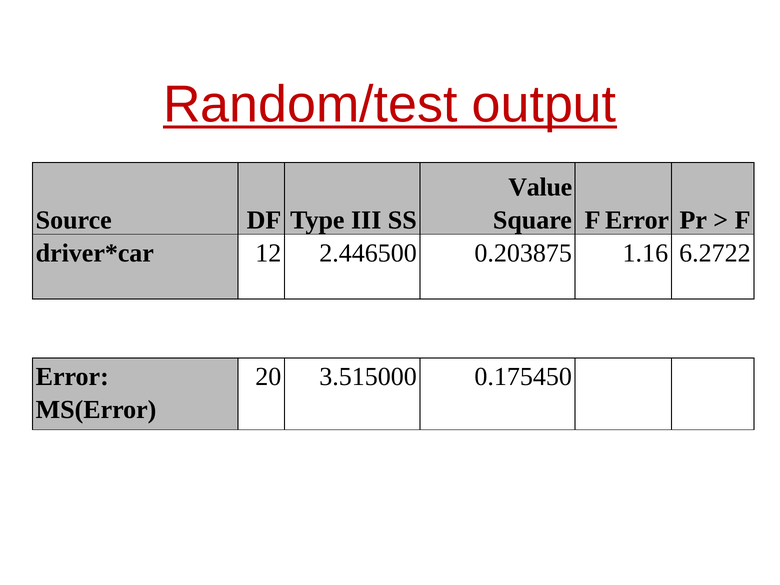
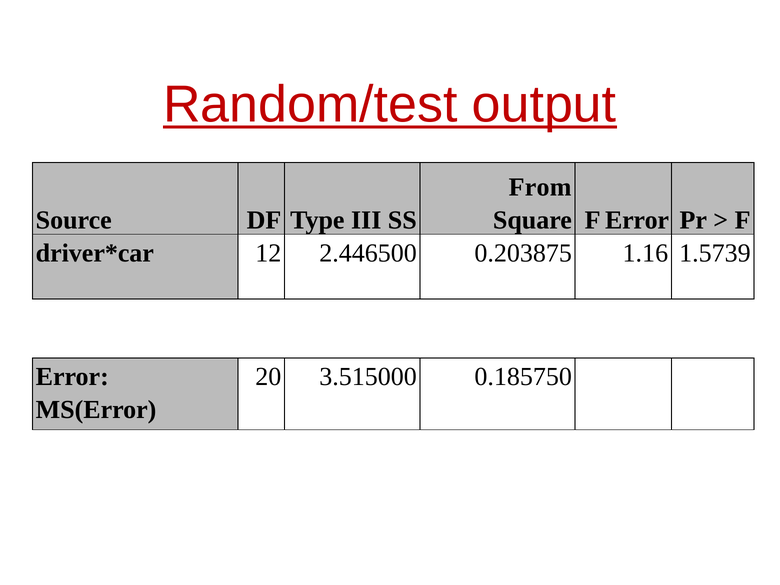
Value: Value -> From (540, 187)
6.2722: 6.2722 -> 1.5739 (715, 253)
0.175450: 0.175450 -> 0.185750 (523, 377)
